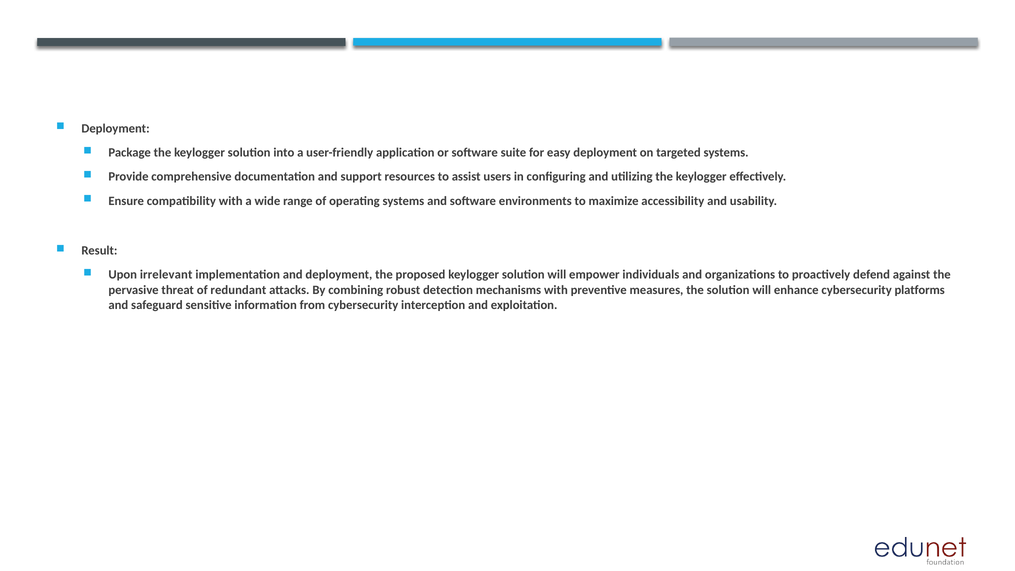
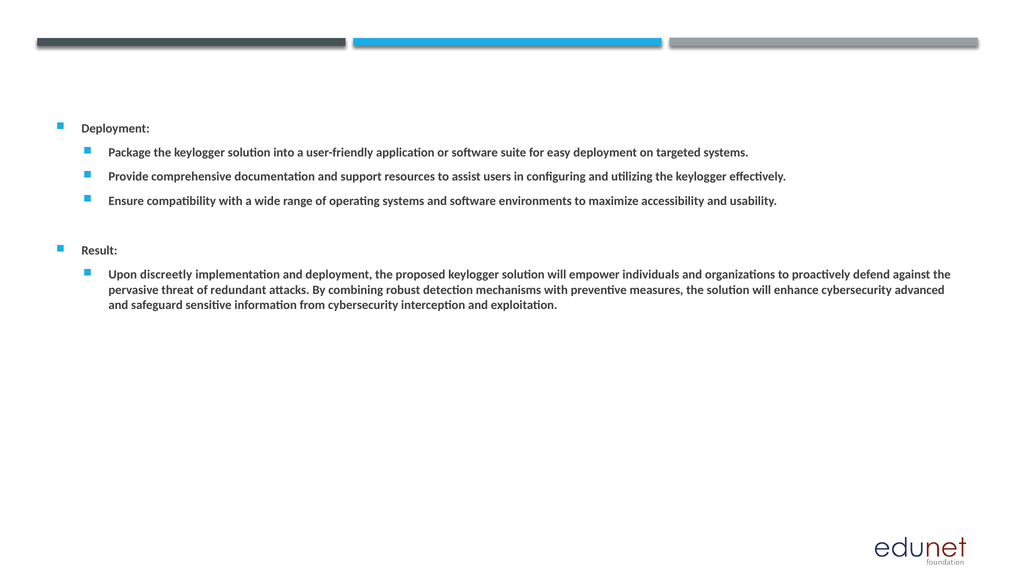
irrelevant: irrelevant -> discreetly (166, 275)
platforms: platforms -> advanced (920, 290)
